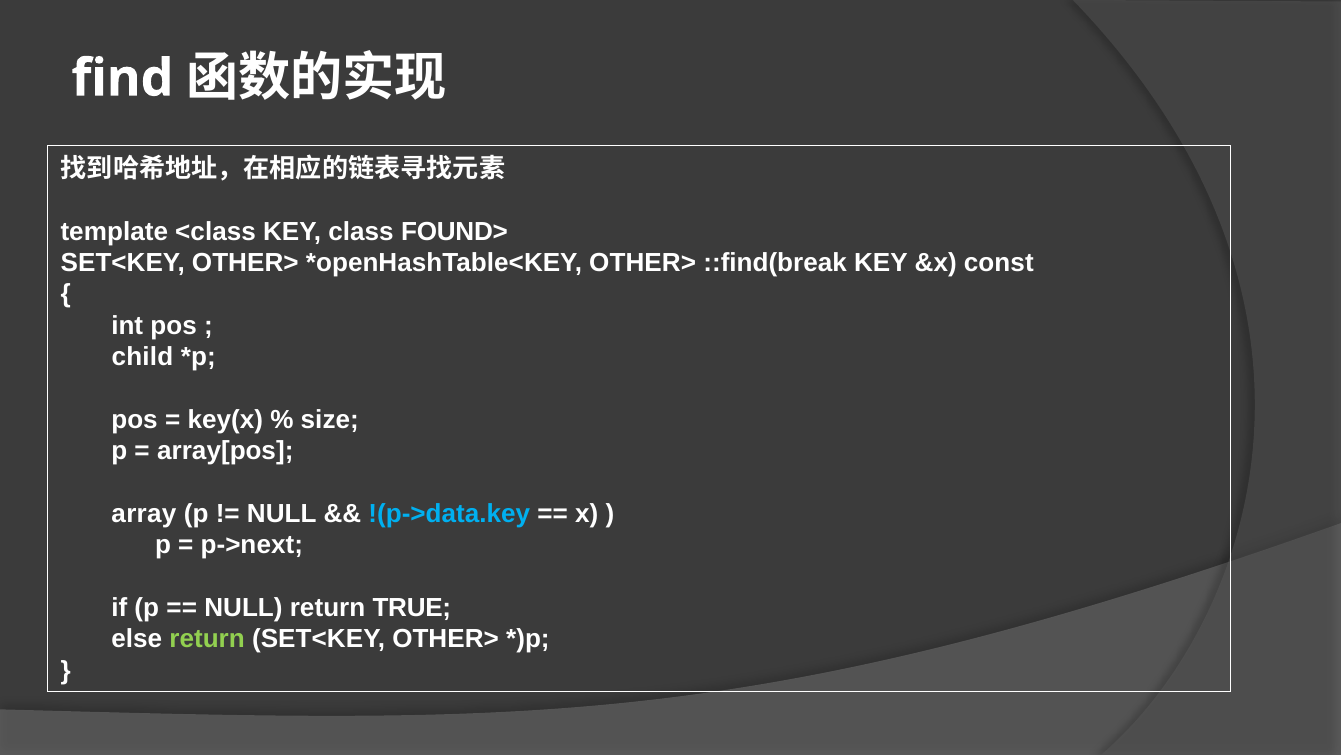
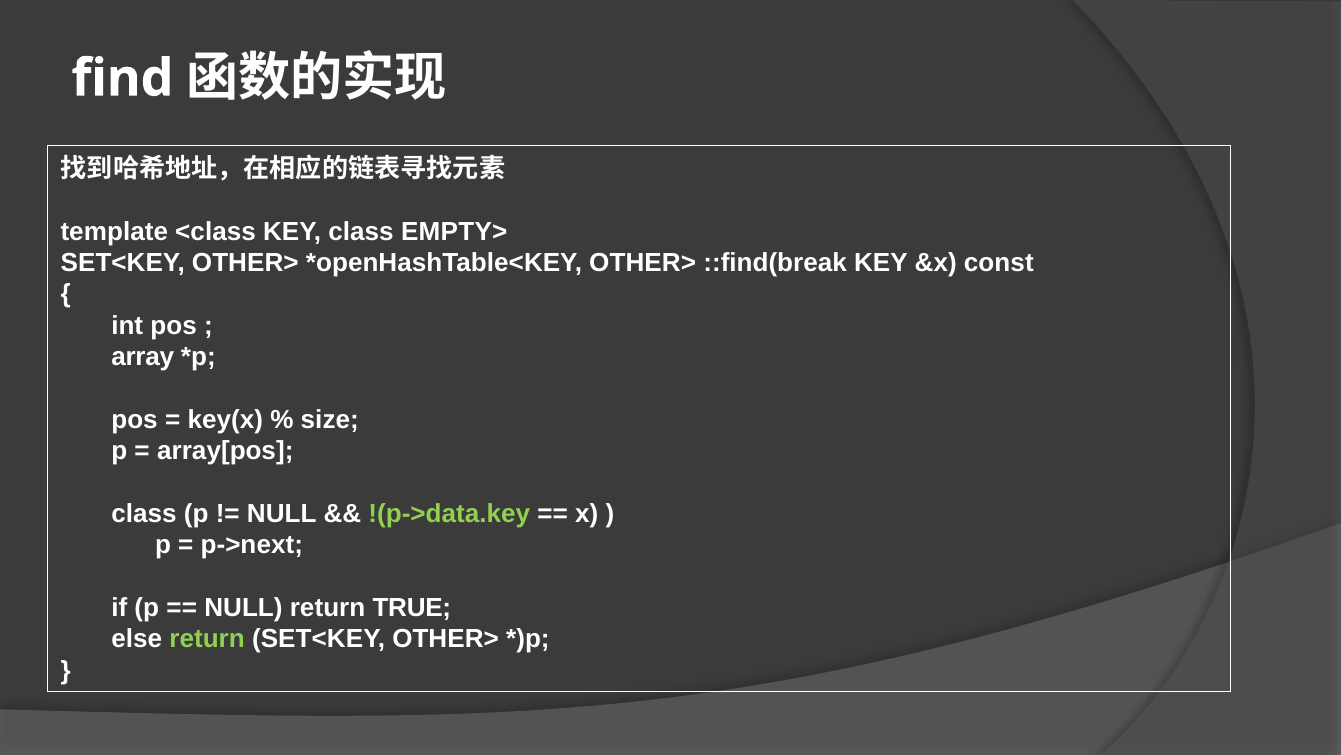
FOUND>: FOUND> -> EMPTY> (454, 232)
child: child -> array (143, 357)
array: array -> class (144, 513)
!(p->data.key colour: light blue -> light green (449, 513)
